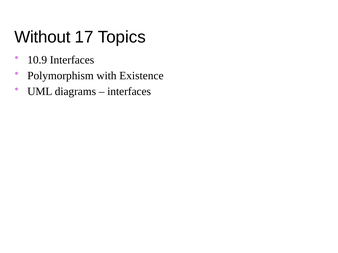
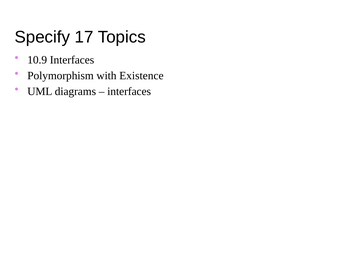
Without: Without -> Specify (42, 37)
